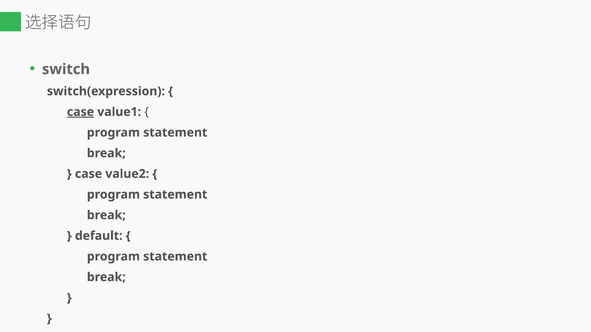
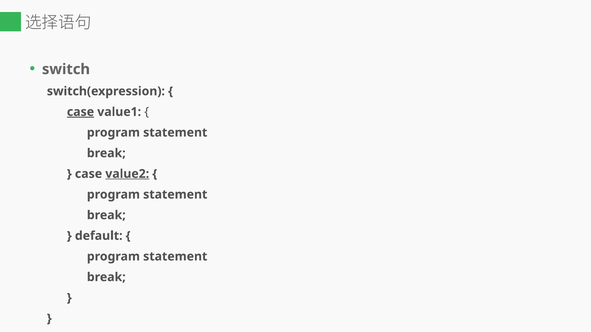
value2 underline: none -> present (127, 174)
